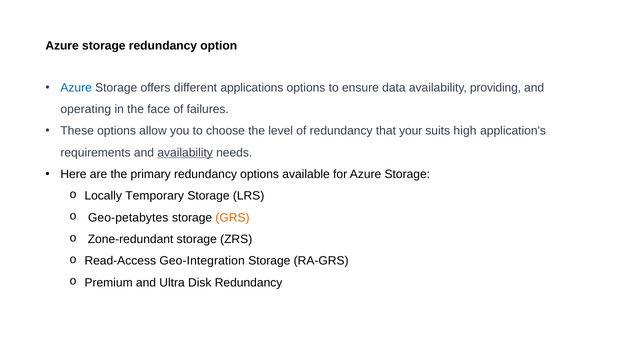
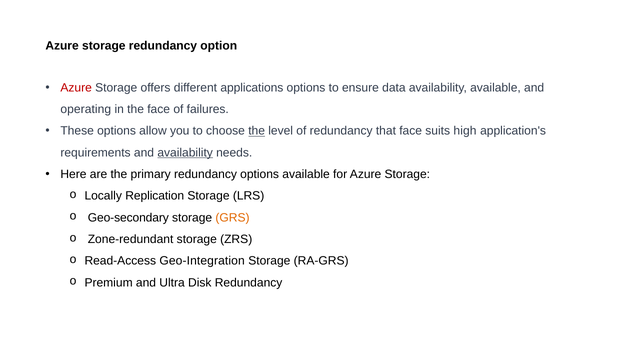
Azure colour: blue -> red (76, 88)
availability providing: providing -> available (495, 88)
the underline: none -> present (257, 131)
that your: your -> face (411, 131)
Temporary: Temporary -> Replication (155, 196)
Geo-petabytes: Geo-petabytes -> Geo-secondary (128, 218)
